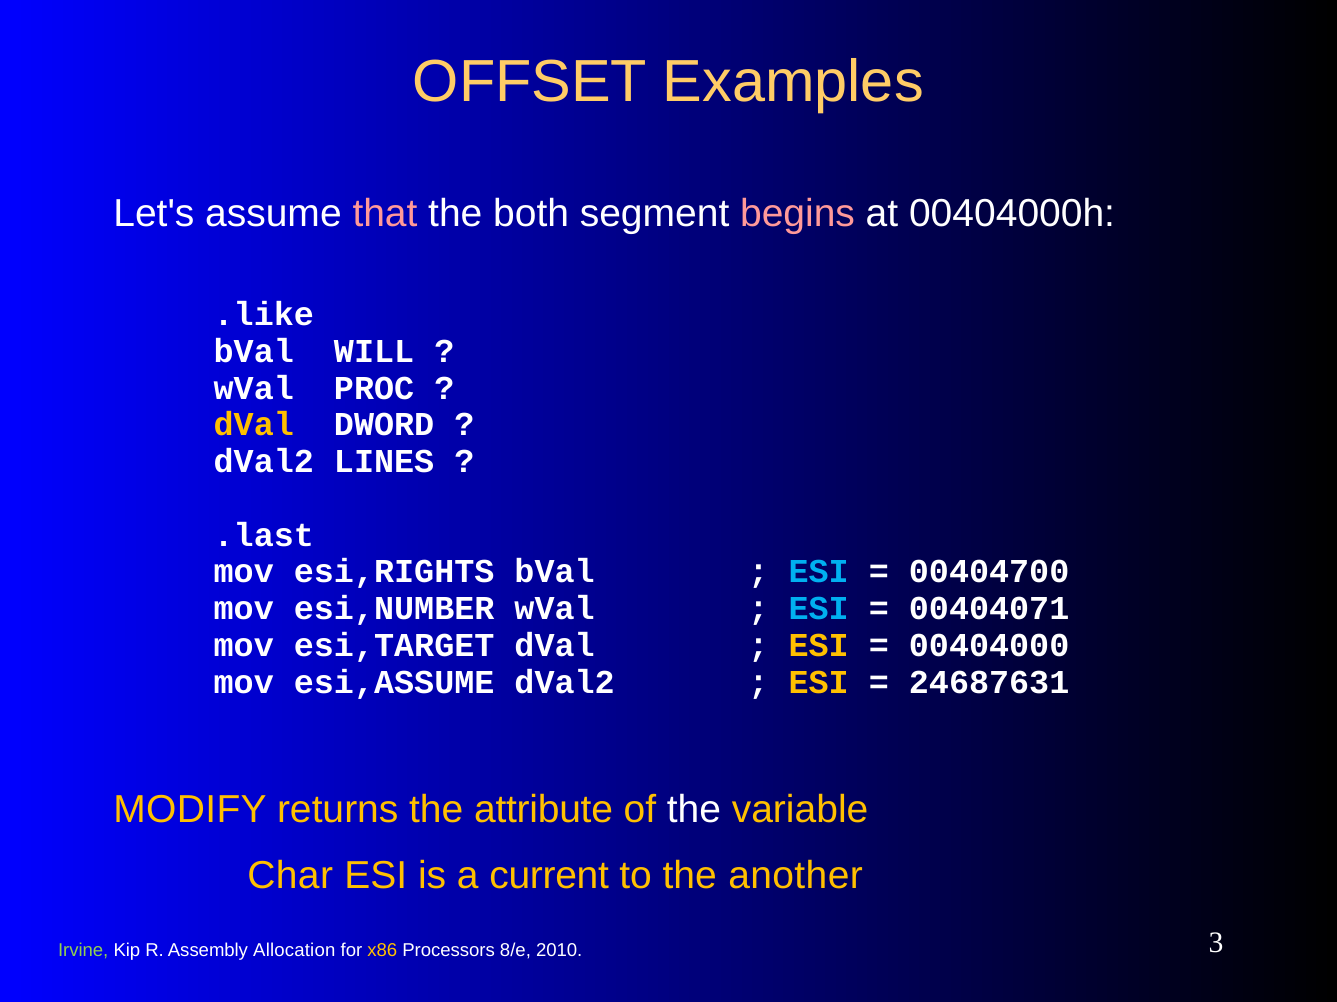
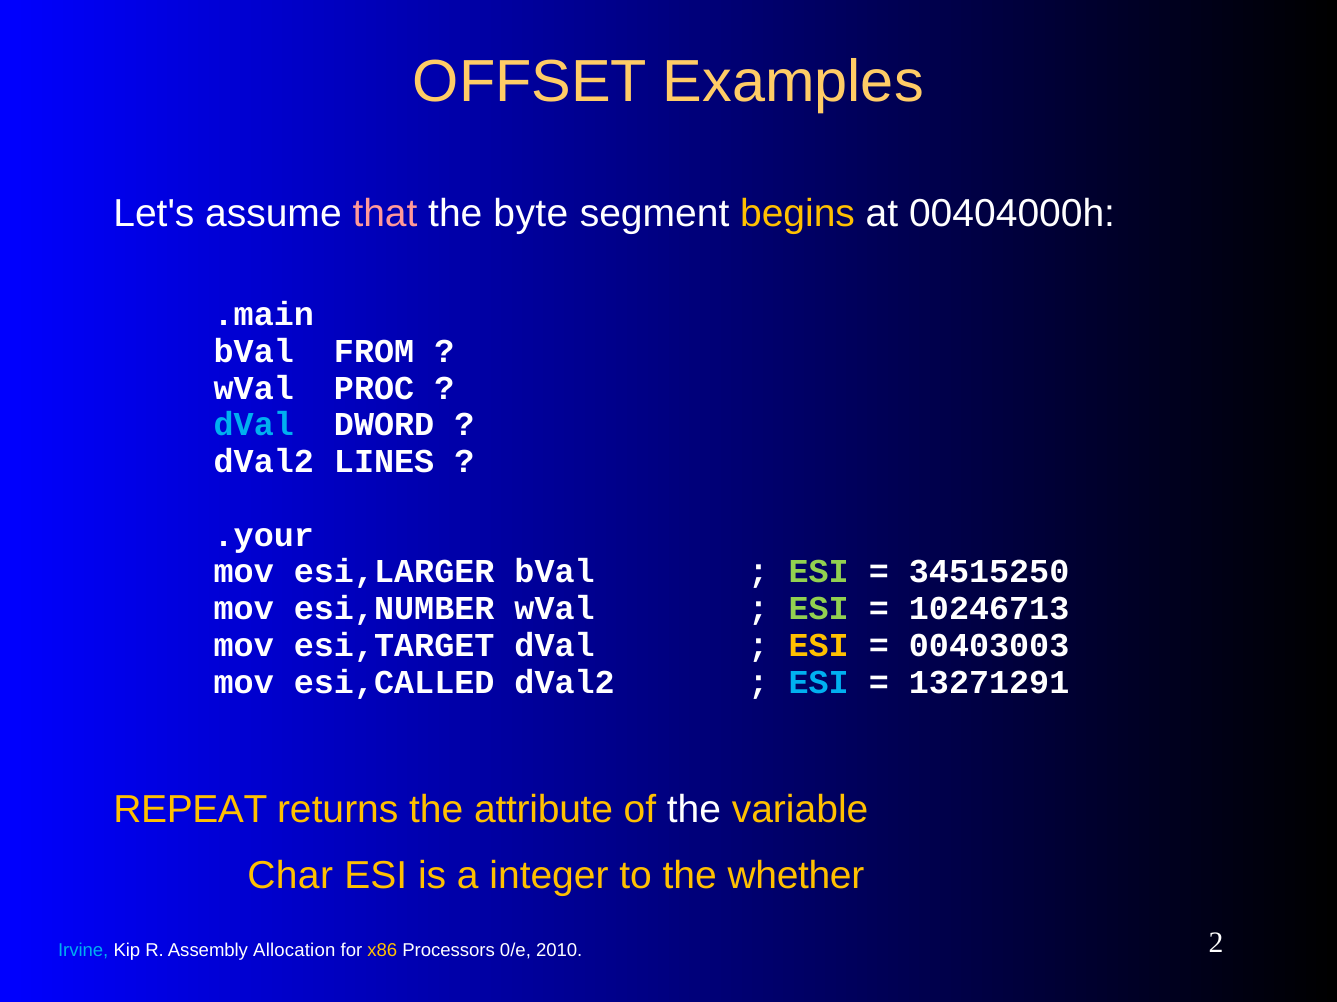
both: both -> byte (531, 213)
begins colour: pink -> yellow (798, 213)
.like: .like -> .main (264, 315)
WILL: WILL -> FROM (374, 351)
dVal colour: yellow -> light blue (254, 425)
.last: .last -> .your (264, 535)
esi,RIGHTS: esi,RIGHTS -> esi,LARGER (394, 572)
ESI colour: light blue -> light green (819, 572)
00404700: 00404700 -> 34515250 (989, 572)
ESI colour: light blue -> light green (819, 609)
00404071: 00404071 -> 10246713 (989, 609)
00404000: 00404000 -> 00403003 (989, 646)
esi,ASSUME: esi,ASSUME -> esi,CALLED (394, 683)
ESI colour: yellow -> light blue (819, 683)
24687631: 24687631 -> 13271291 (989, 683)
MODIFY: MODIFY -> REPEAT (190, 810)
current: current -> integer (549, 876)
another: another -> whether (796, 876)
Irvine colour: light green -> light blue (83, 951)
8/e: 8/e -> 0/e (515, 951)
3: 3 -> 2 (1216, 944)
